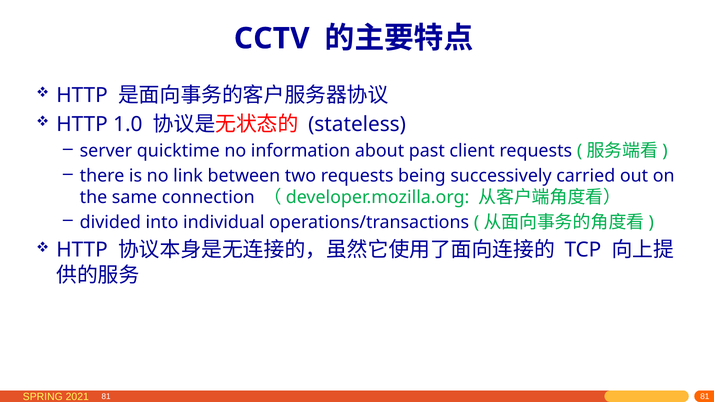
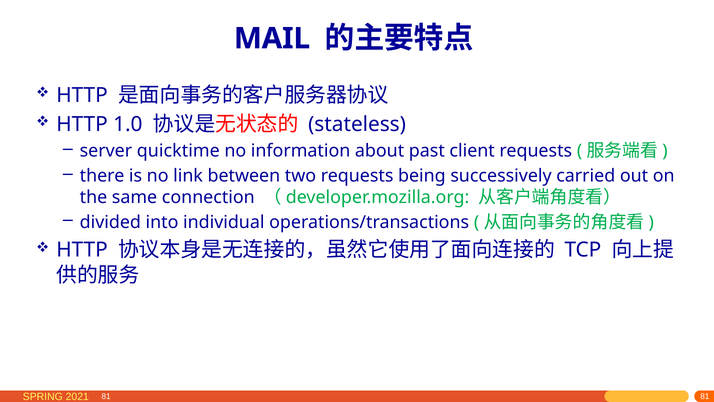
CCTV: CCTV -> MAIL (272, 38)
